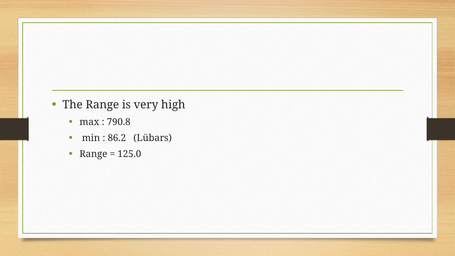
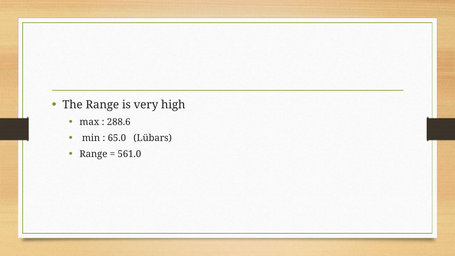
790.8: 790.8 -> 288.6 (119, 122)
86.2: 86.2 -> 65.0 (117, 138)
125.0: 125.0 -> 561.0 (129, 154)
